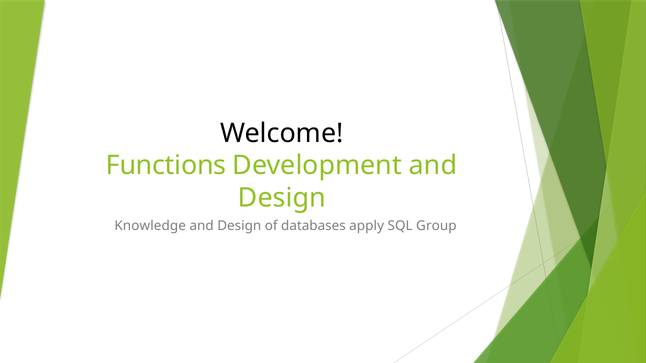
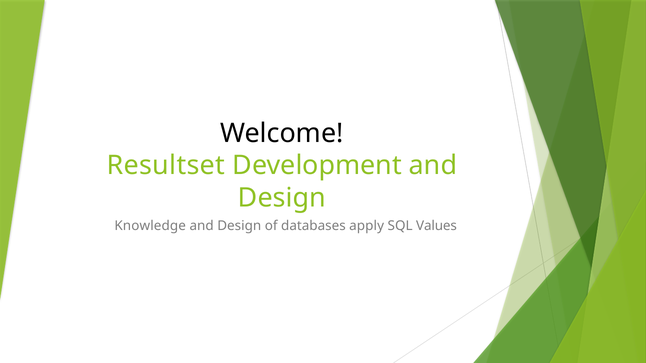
Functions: Functions -> Resultset (166, 166)
Group: Group -> Values (436, 226)
